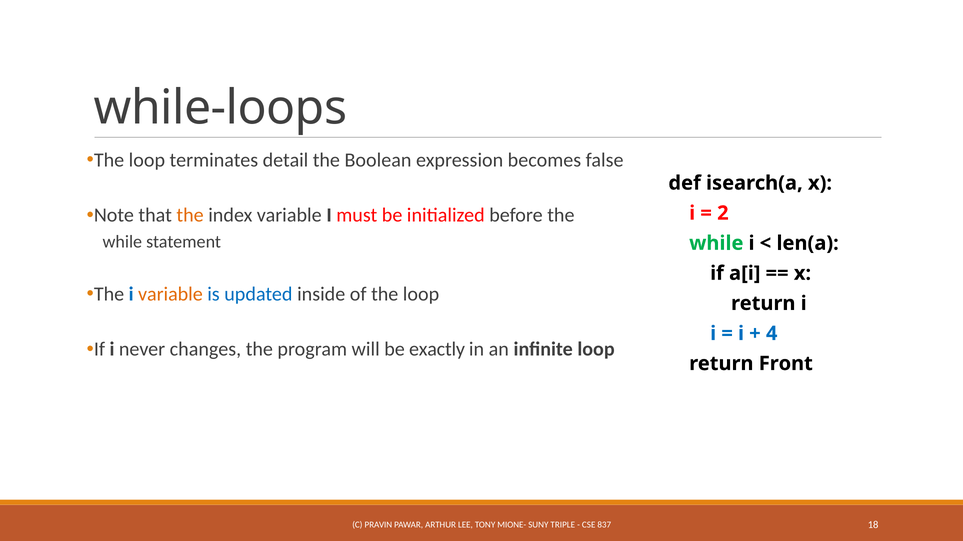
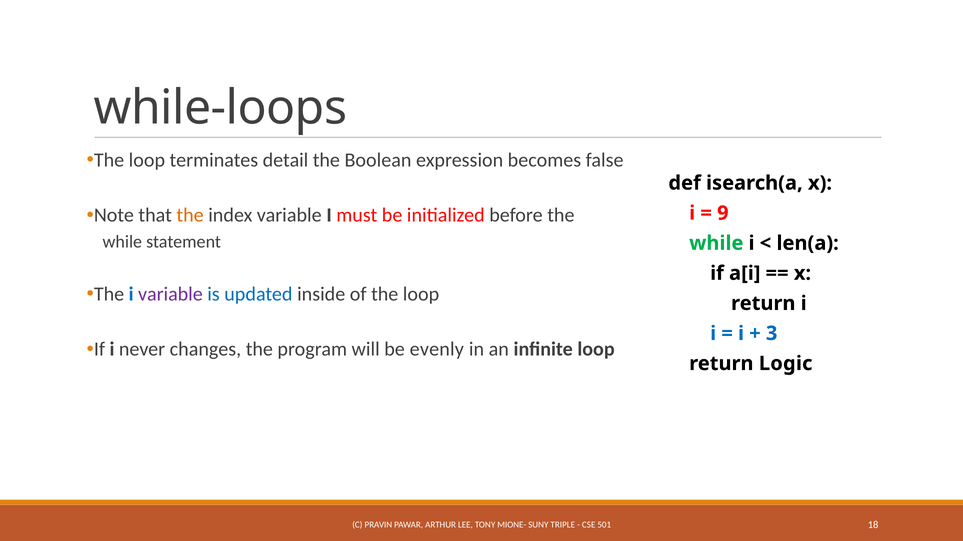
2: 2 -> 9 (723, 213)
variable colour: orange -> purple (170, 294)
4: 4 -> 3 (772, 334)
exactly: exactly -> evenly (437, 350)
Front: Front -> Logic (786, 364)
837: 837 -> 501 (604, 525)
